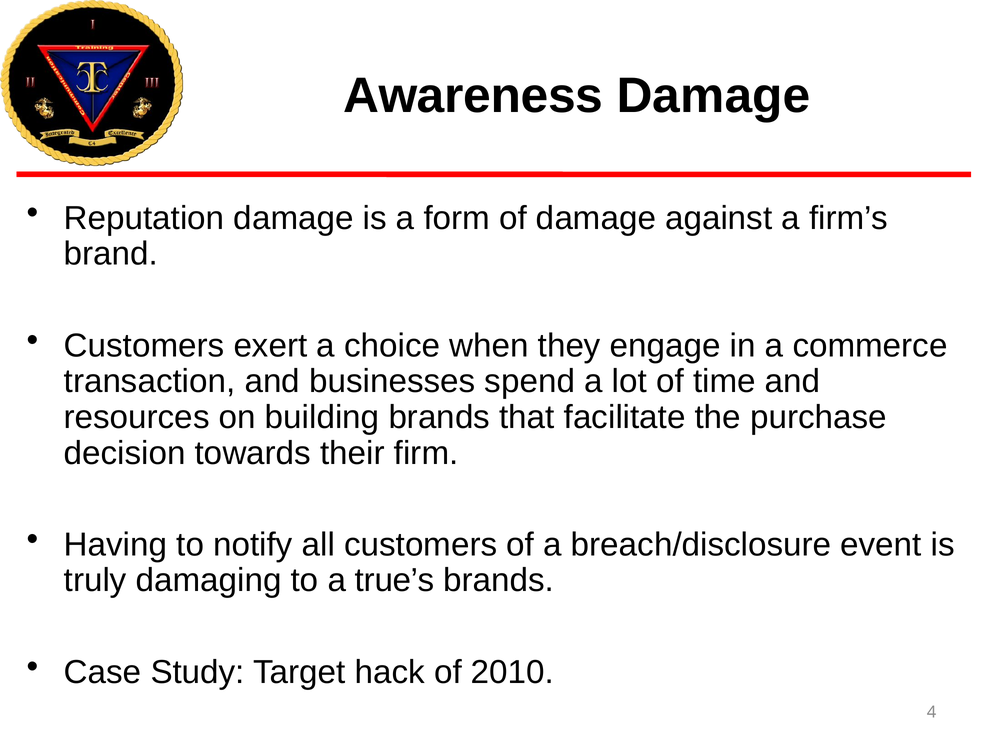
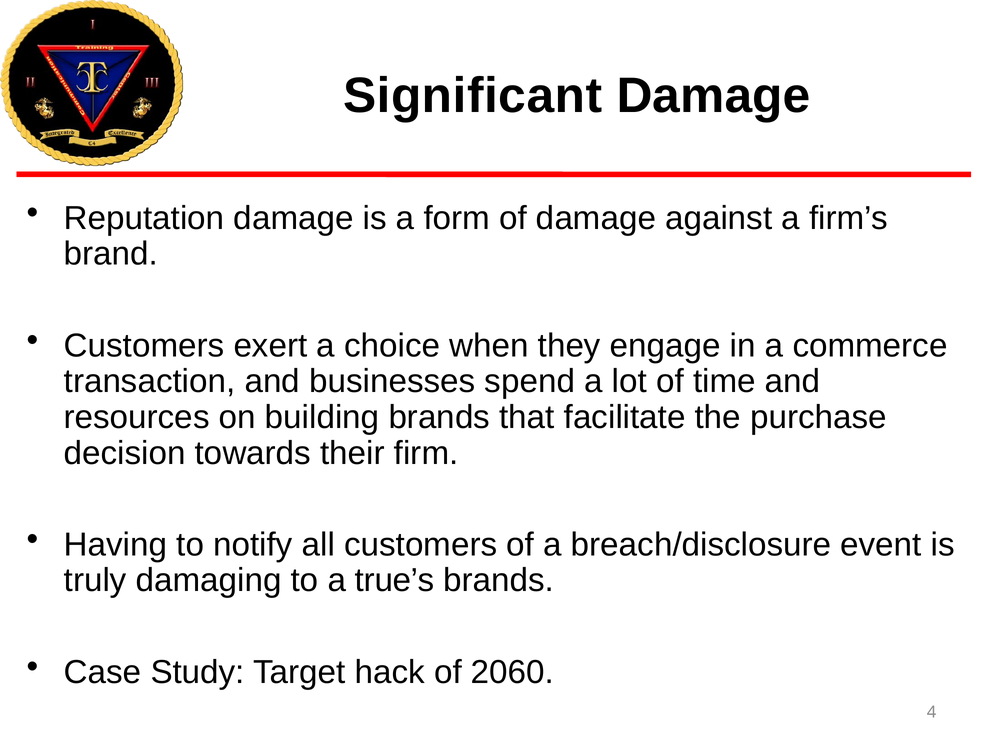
Awareness: Awareness -> Significant (473, 96)
2010: 2010 -> 2060 (513, 672)
